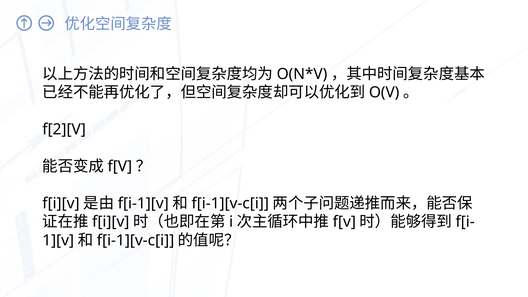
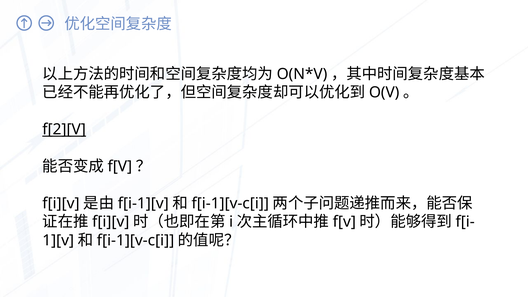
f[2][V underline: none -> present (64, 129)
